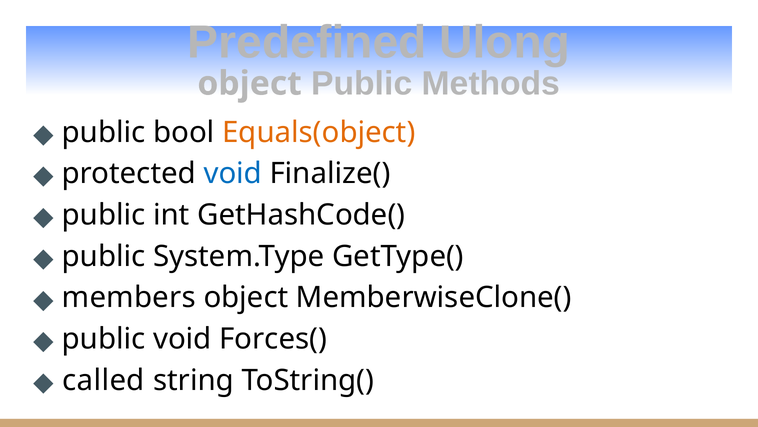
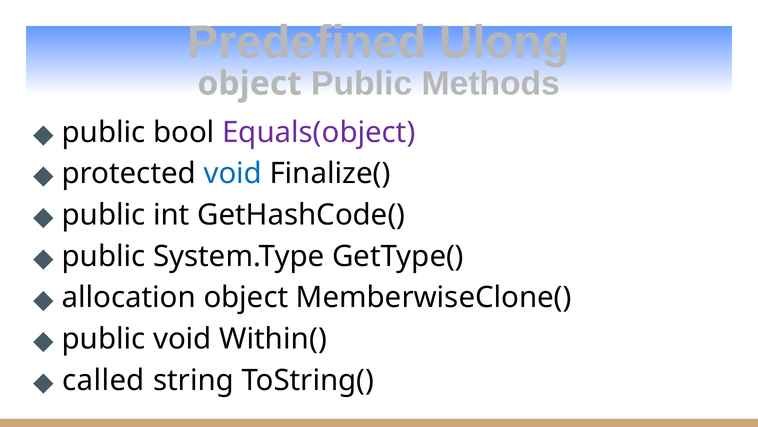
Equals(object colour: orange -> purple (319, 132)
members: members -> allocation (129, 297)
Forces(: Forces( -> Within( (273, 339)
